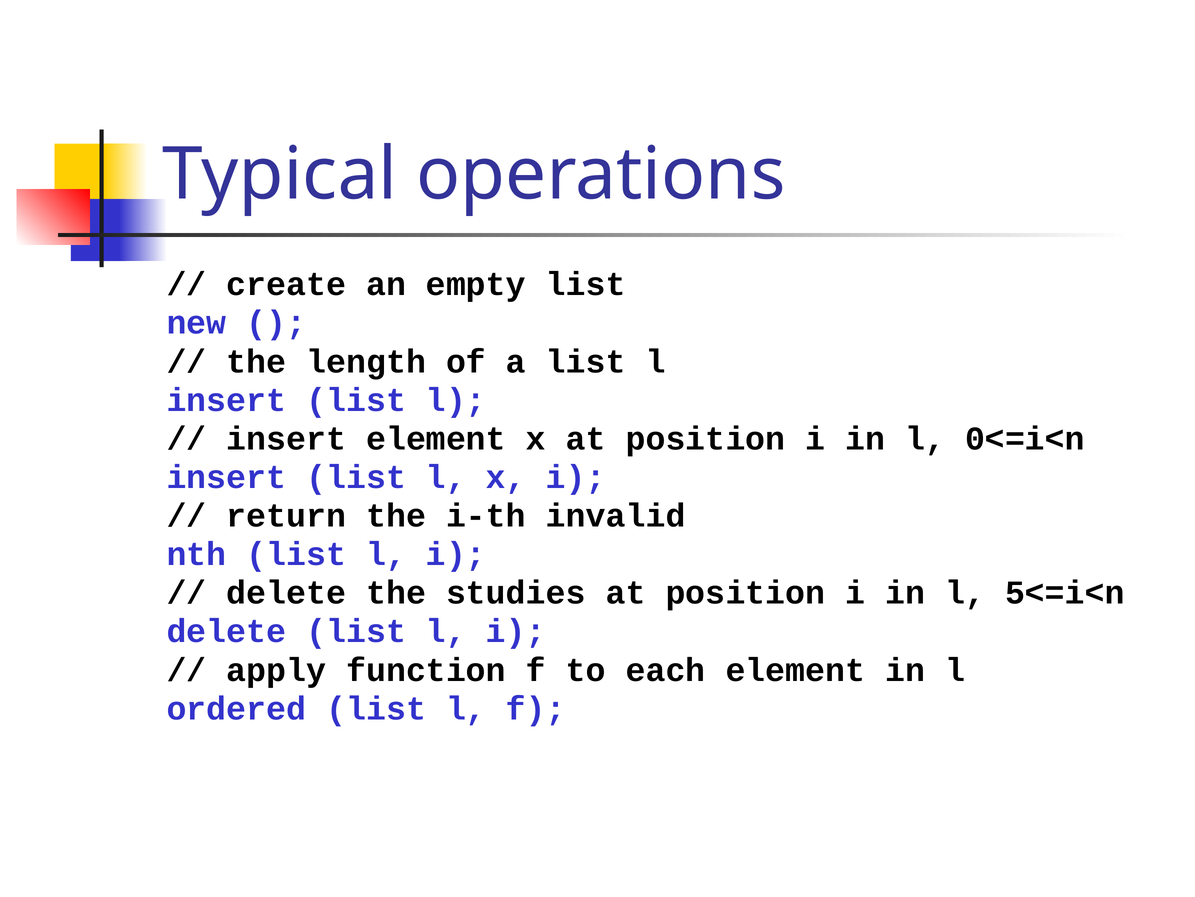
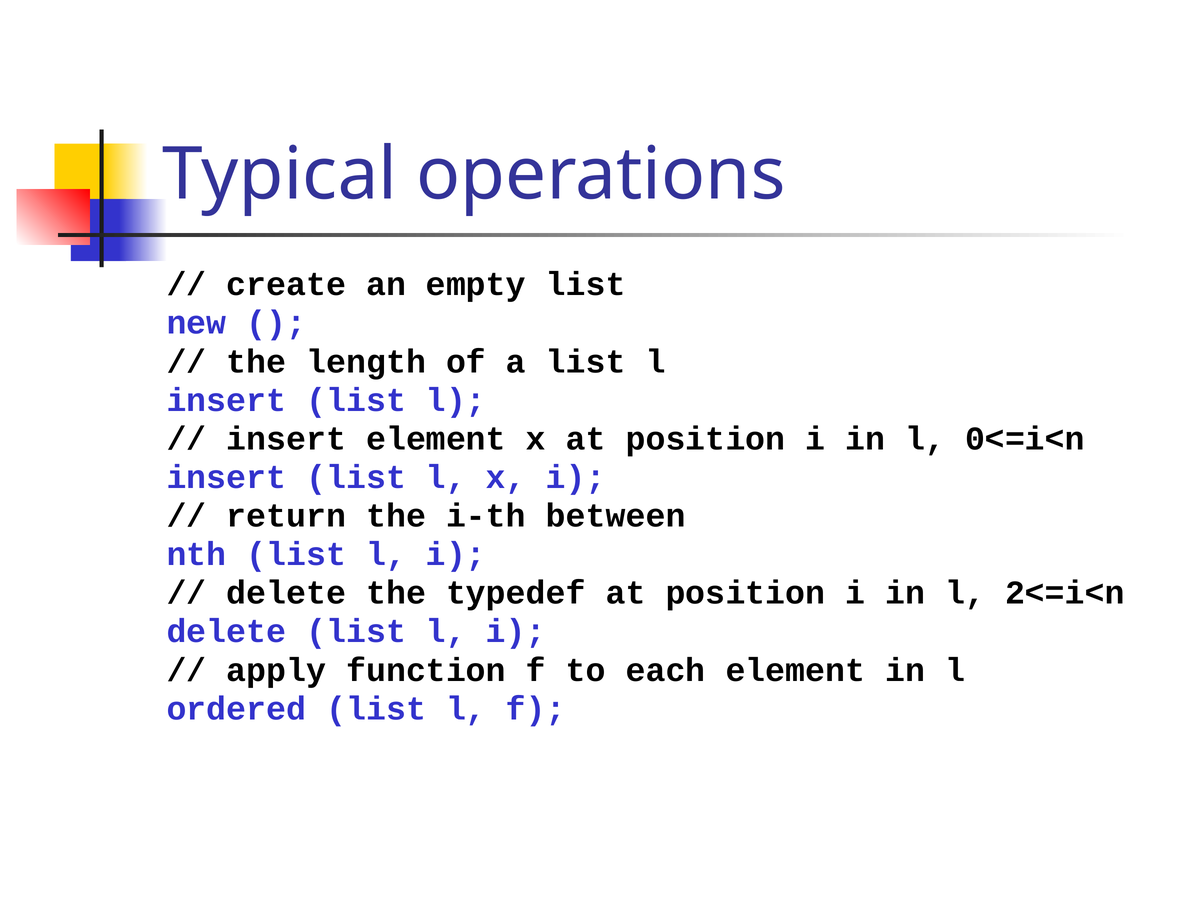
invalid: invalid -> between (616, 515)
studies: studies -> typedef (516, 592)
5<=i<n: 5<=i<n -> 2<=i<n (1065, 592)
